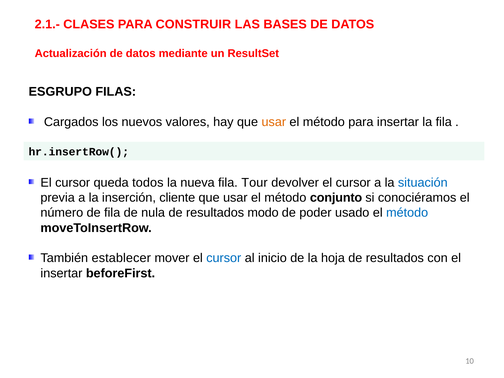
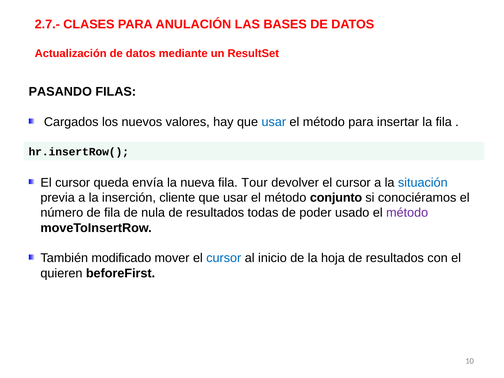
2.1.-: 2.1.- -> 2.7.- (47, 24)
CONSTRUIR: CONSTRUIR -> ANULACIÓN (193, 24)
ESGRUPO: ESGRUPO -> PASANDO (60, 92)
usar colour: orange -> blue (274, 122)
todos: todos -> envía (148, 183)
modo: modo -> todas (263, 213)
método colour: blue -> purple (407, 213)
establecer: establecer -> modificado (121, 258)
insertar: insertar -> quieren (61, 273)
